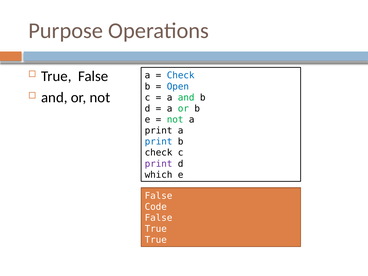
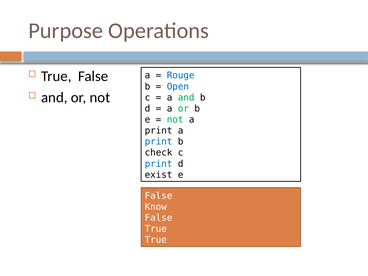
Check: Check -> Rouge (181, 75)
print colour: purple -> blue (159, 164)
which: which -> exist (159, 175)
Code: Code -> Know (156, 207)
